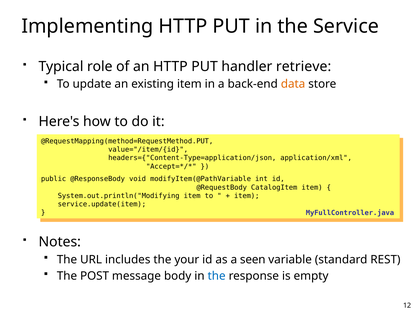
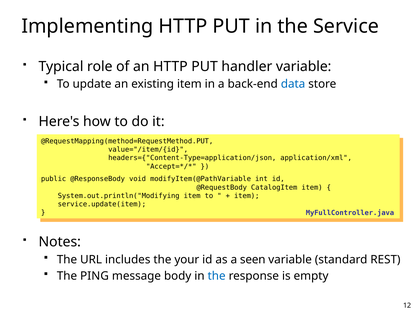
handler retrieve: retrieve -> variable (304, 66)
data colour: orange -> blue (293, 84)
POST: POST -> PING (94, 275)
